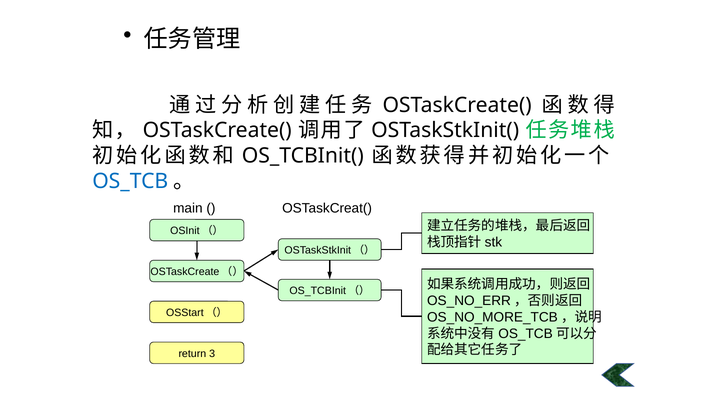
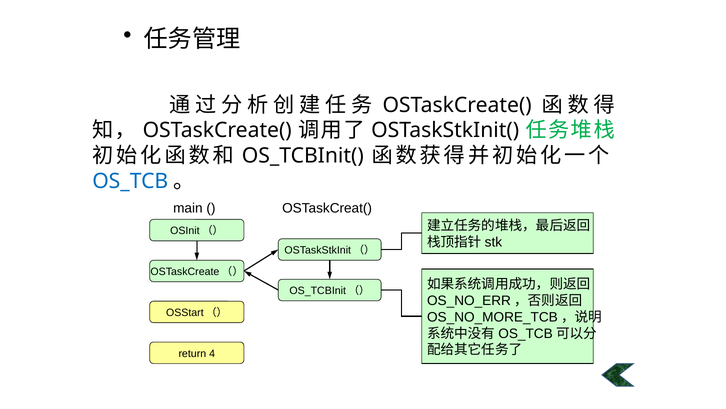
3: 3 -> 4 (212, 353)
